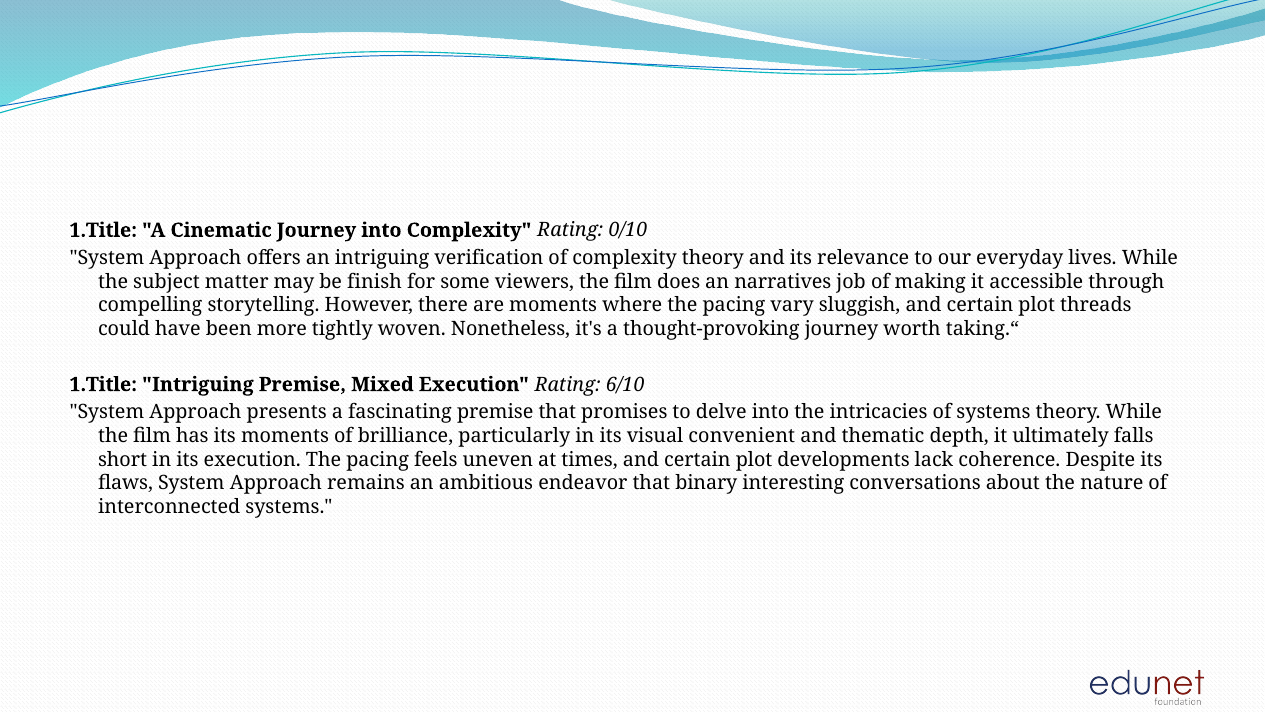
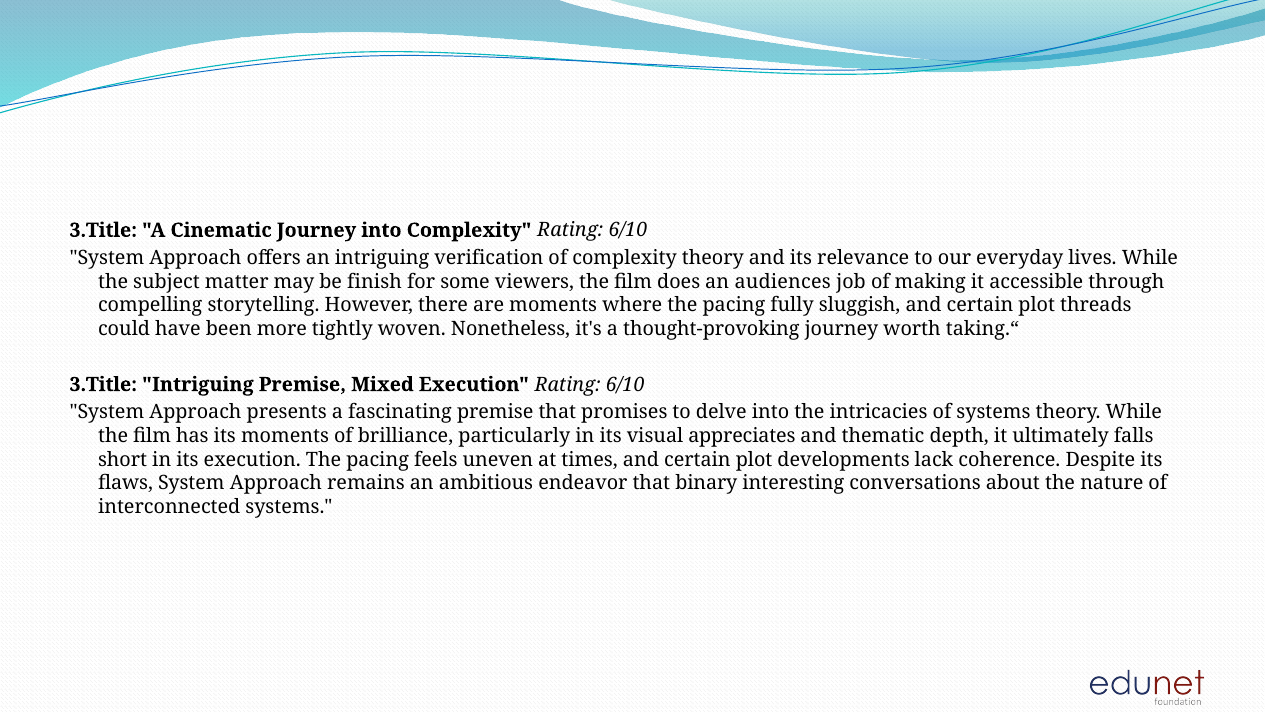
1.Title: 1.Title -> 3.Title (103, 230)
Complexity Rating 0/10: 0/10 -> 6/10 (628, 230)
narratives: narratives -> audiences (783, 282)
vary: vary -> fully (792, 305)
1.Title: 1.Title -> 3.Title (103, 384)
convenient: convenient -> appreciates (742, 436)
